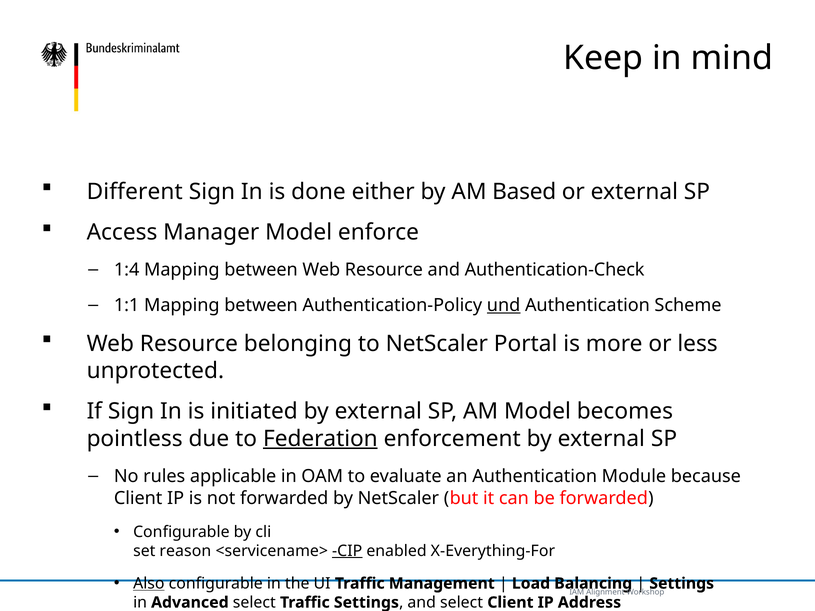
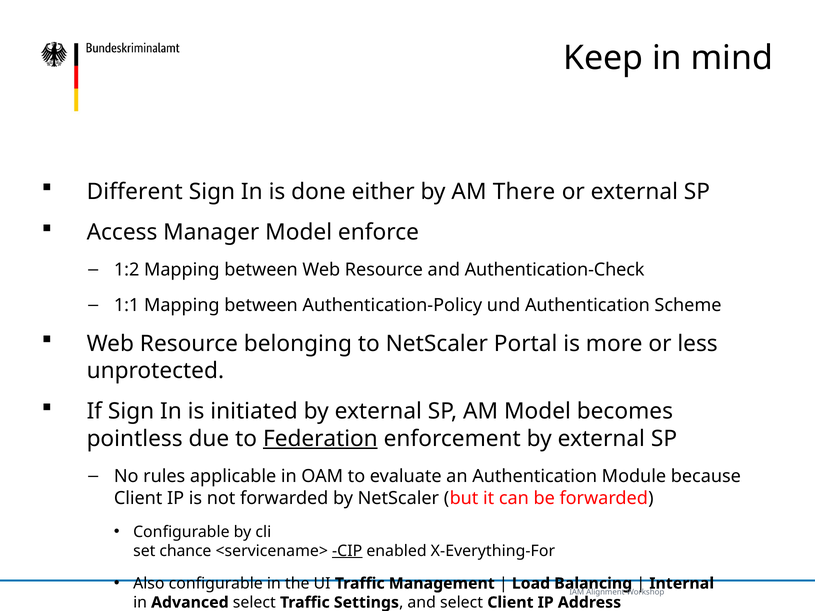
Based: Based -> There (524, 192)
1:4: 1:4 -> 1:2 (127, 270)
und underline: present -> none (504, 305)
reason: reason -> chance (185, 551)
Also underline: present -> none (149, 584)
Settings: Settings -> Internal (682, 584)
